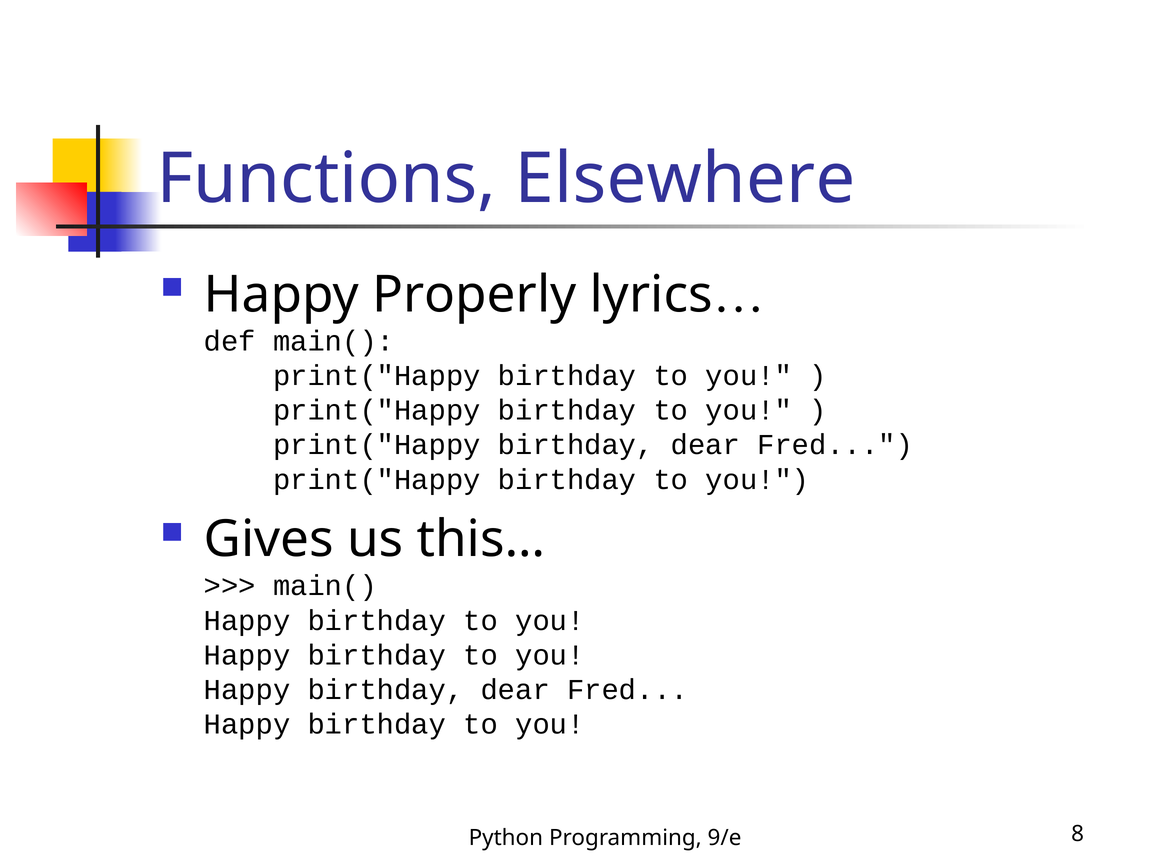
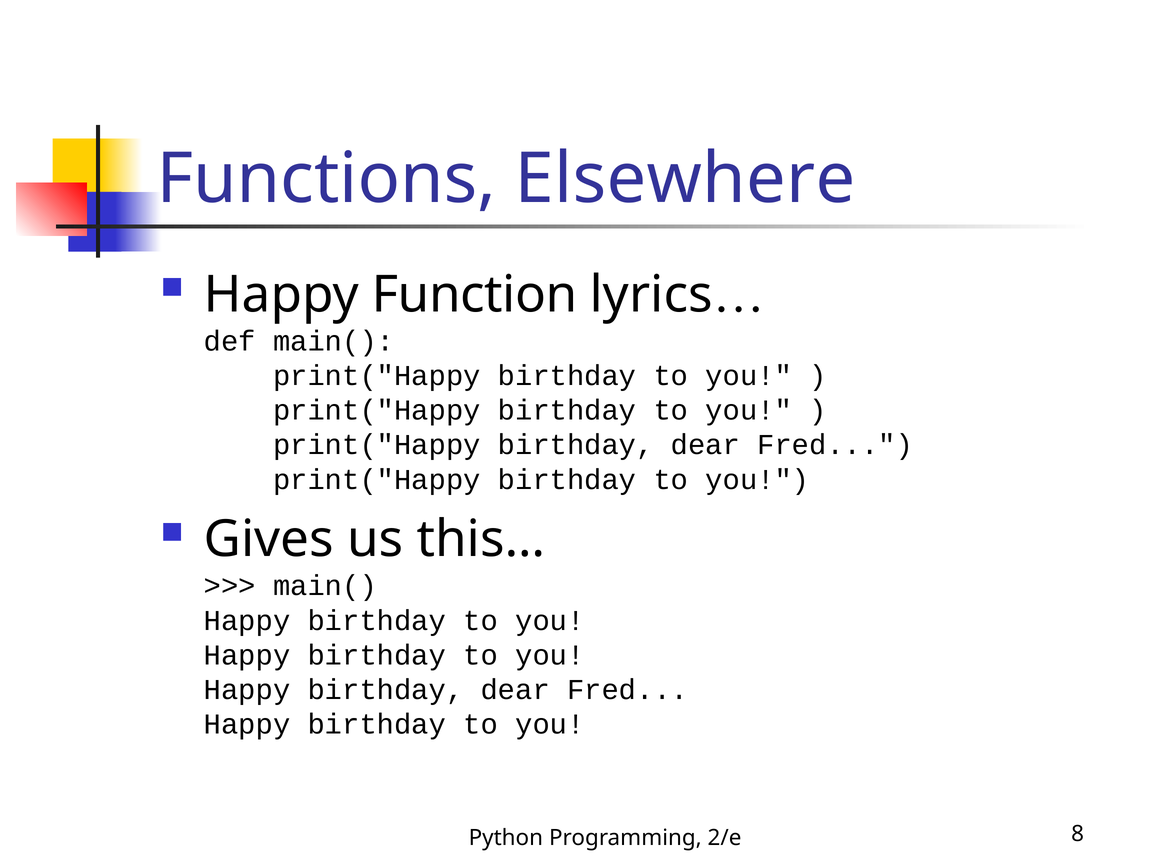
Properly: Properly -> Function (475, 295)
9/e: 9/e -> 2/e (725, 837)
